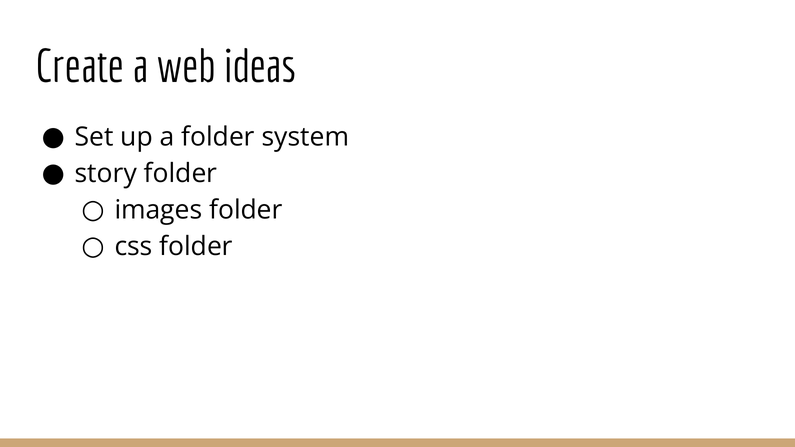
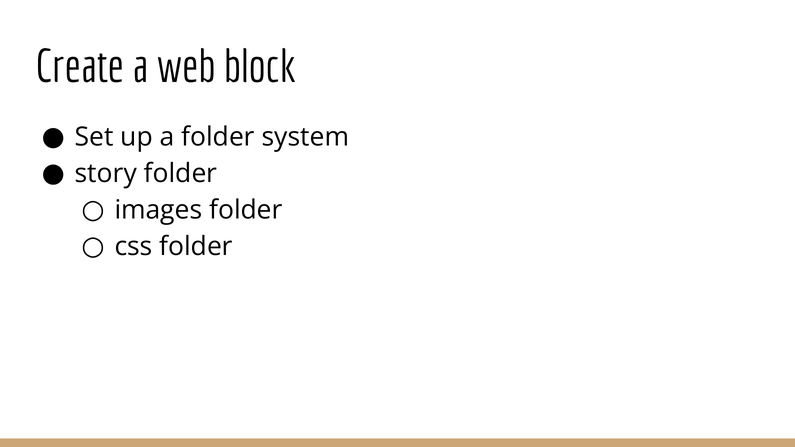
ideas: ideas -> block (260, 67)
